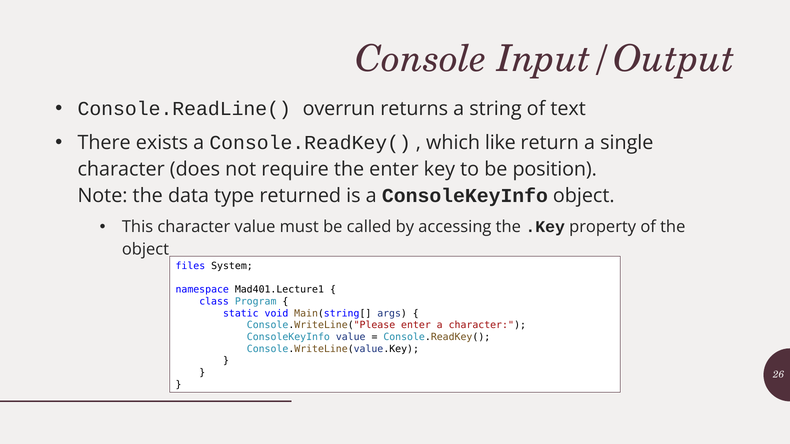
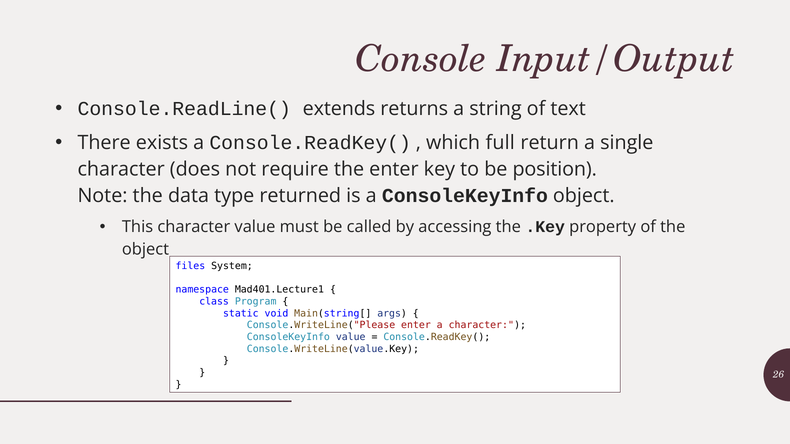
overrun: overrun -> extends (339, 109)
like: like -> full (500, 143)
